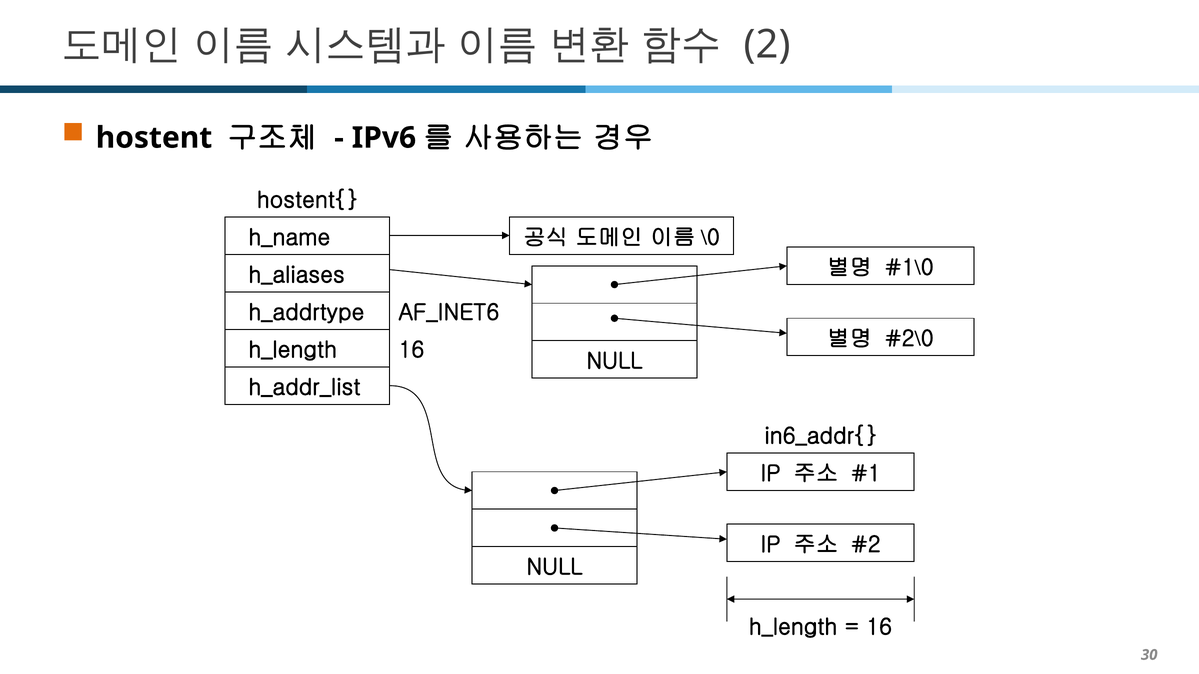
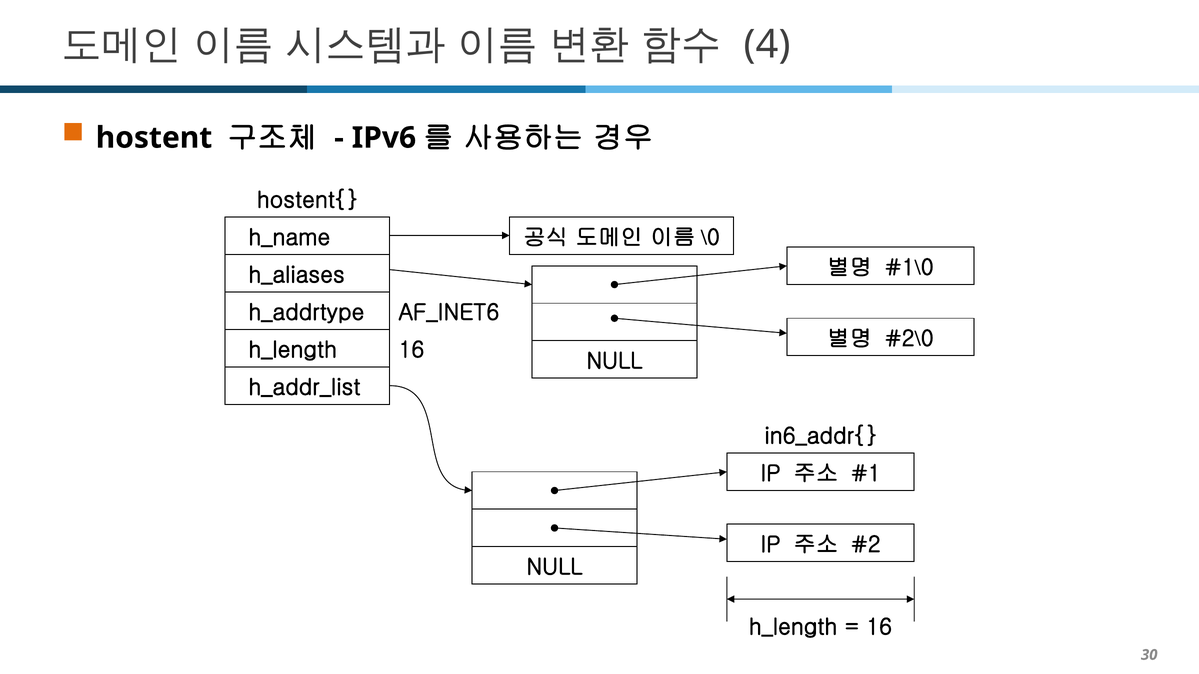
2: 2 -> 4 (767, 45)
